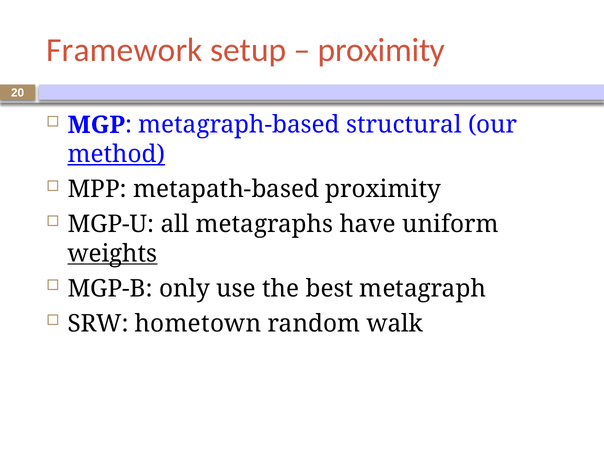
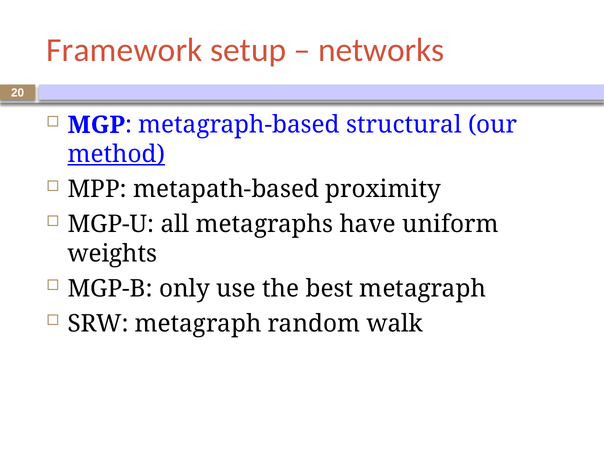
proximity: proximity -> networks (381, 50)
weights underline: present -> none (112, 254)
SRW hometown: hometown -> metagraph (198, 324)
